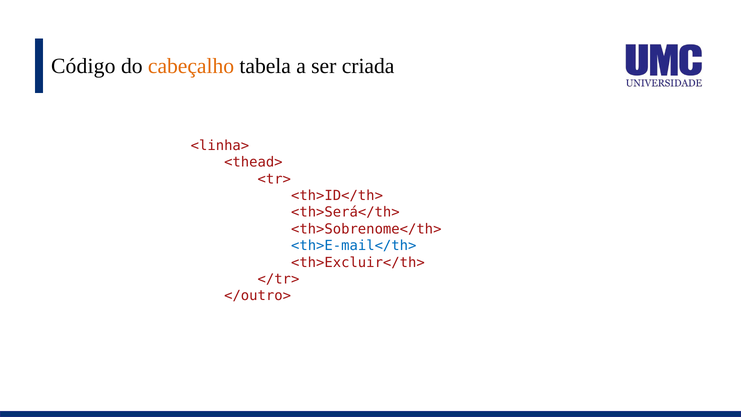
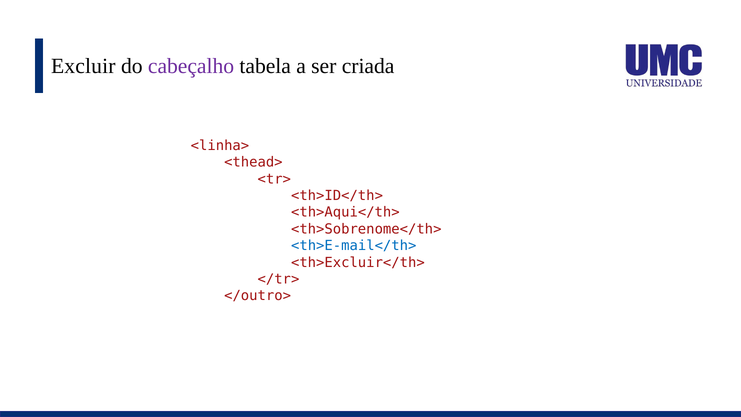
Código: Código -> Excluir (83, 66)
cabeçalho colour: orange -> purple (191, 66)
<th>Será</th>: <th>Será</th> -> <th>Aqui</th> (345, 212)
